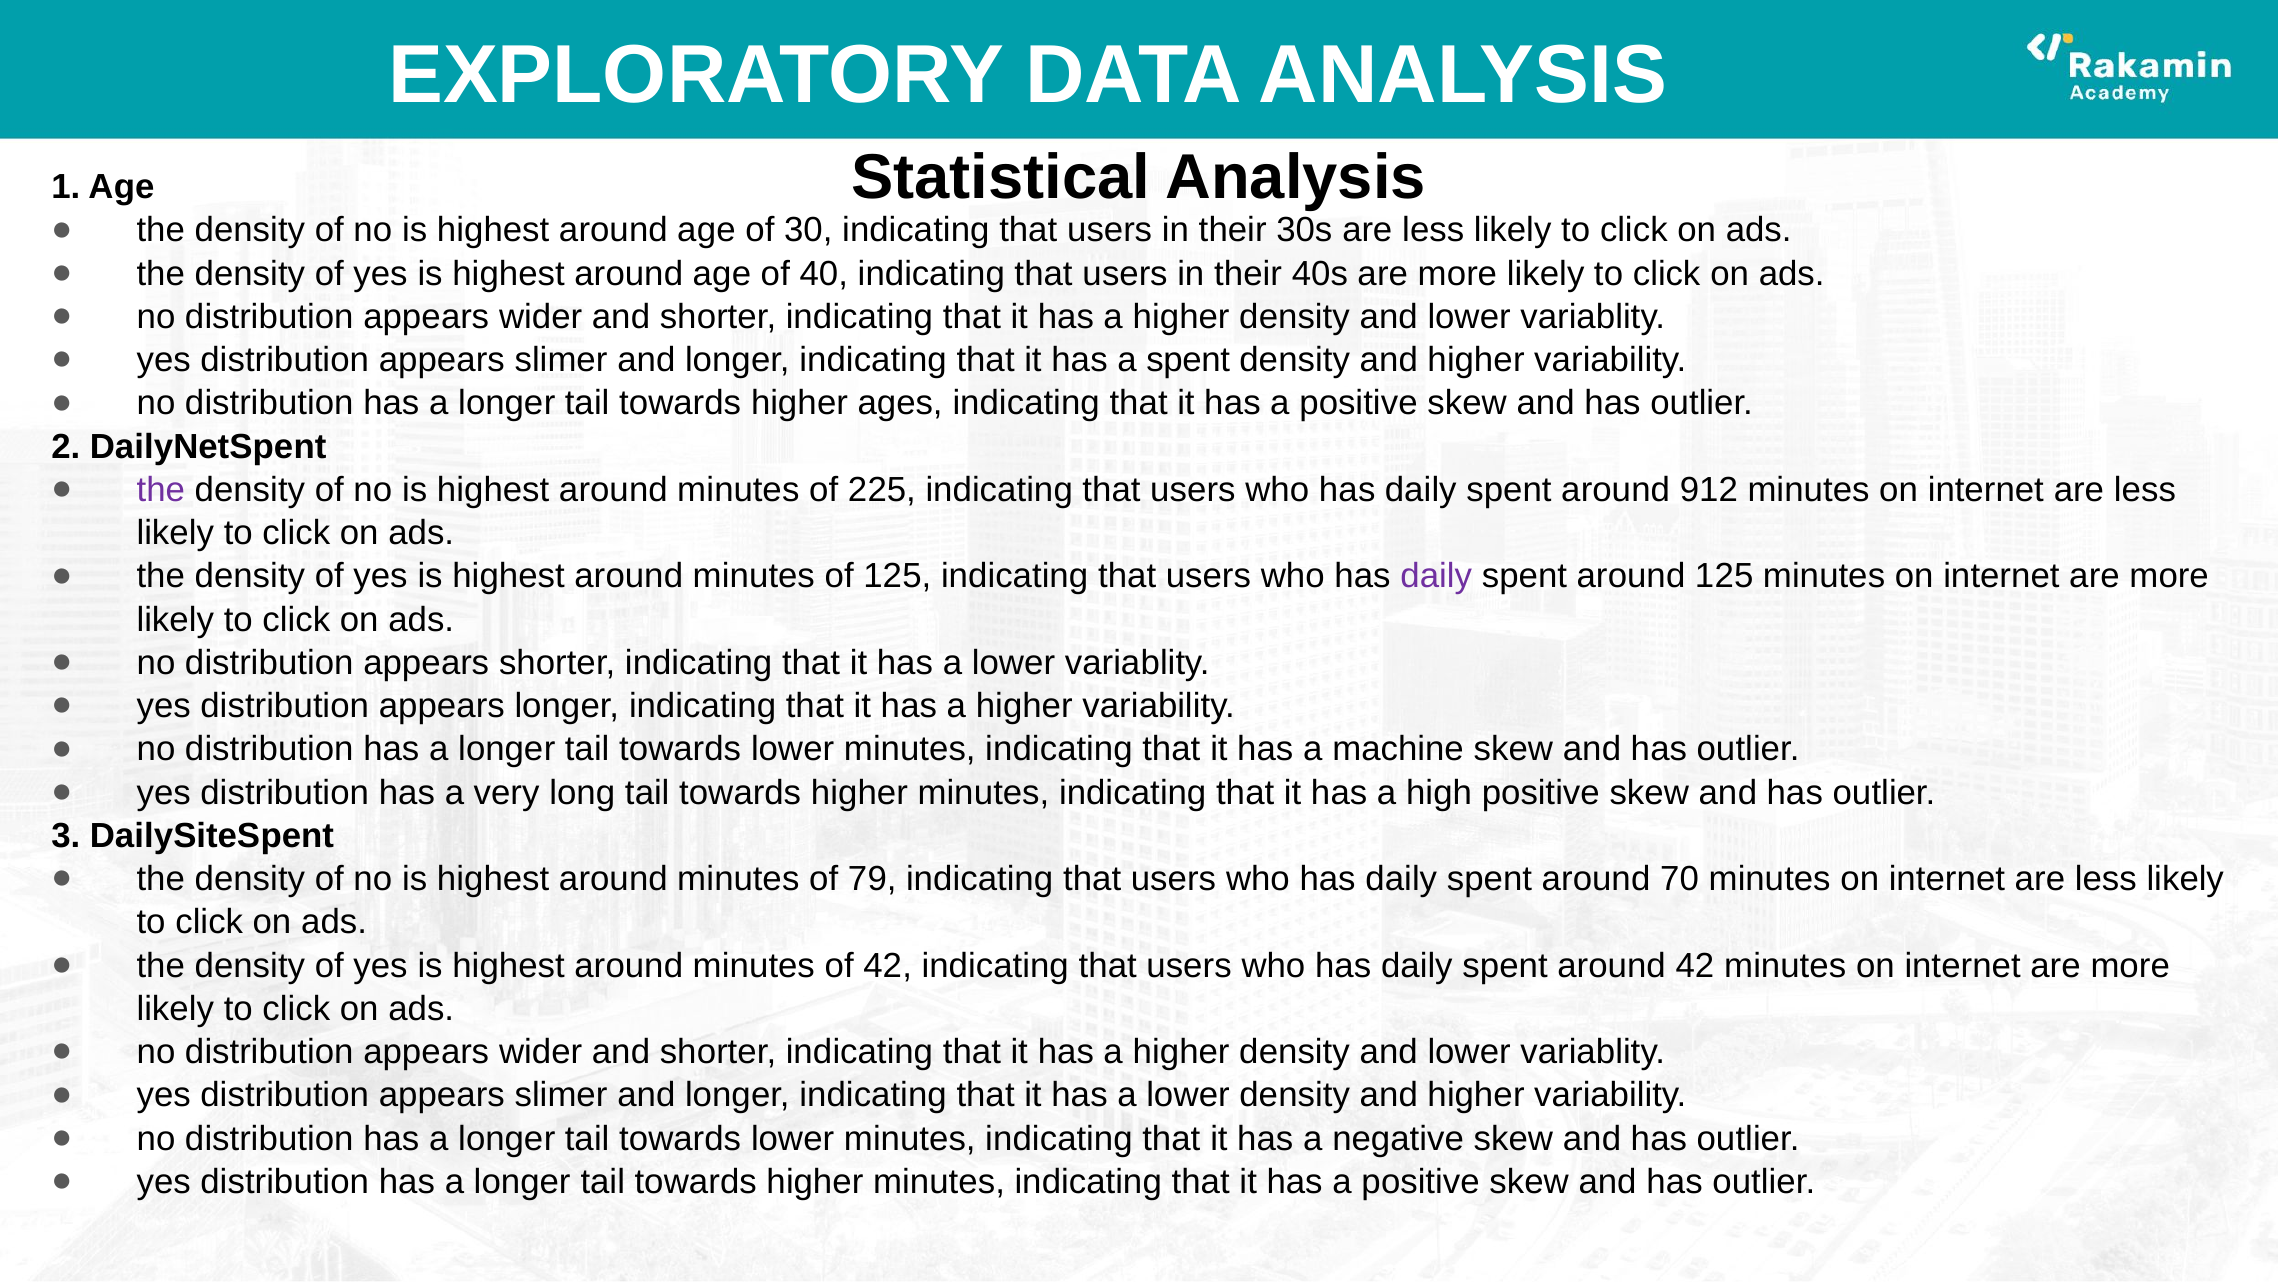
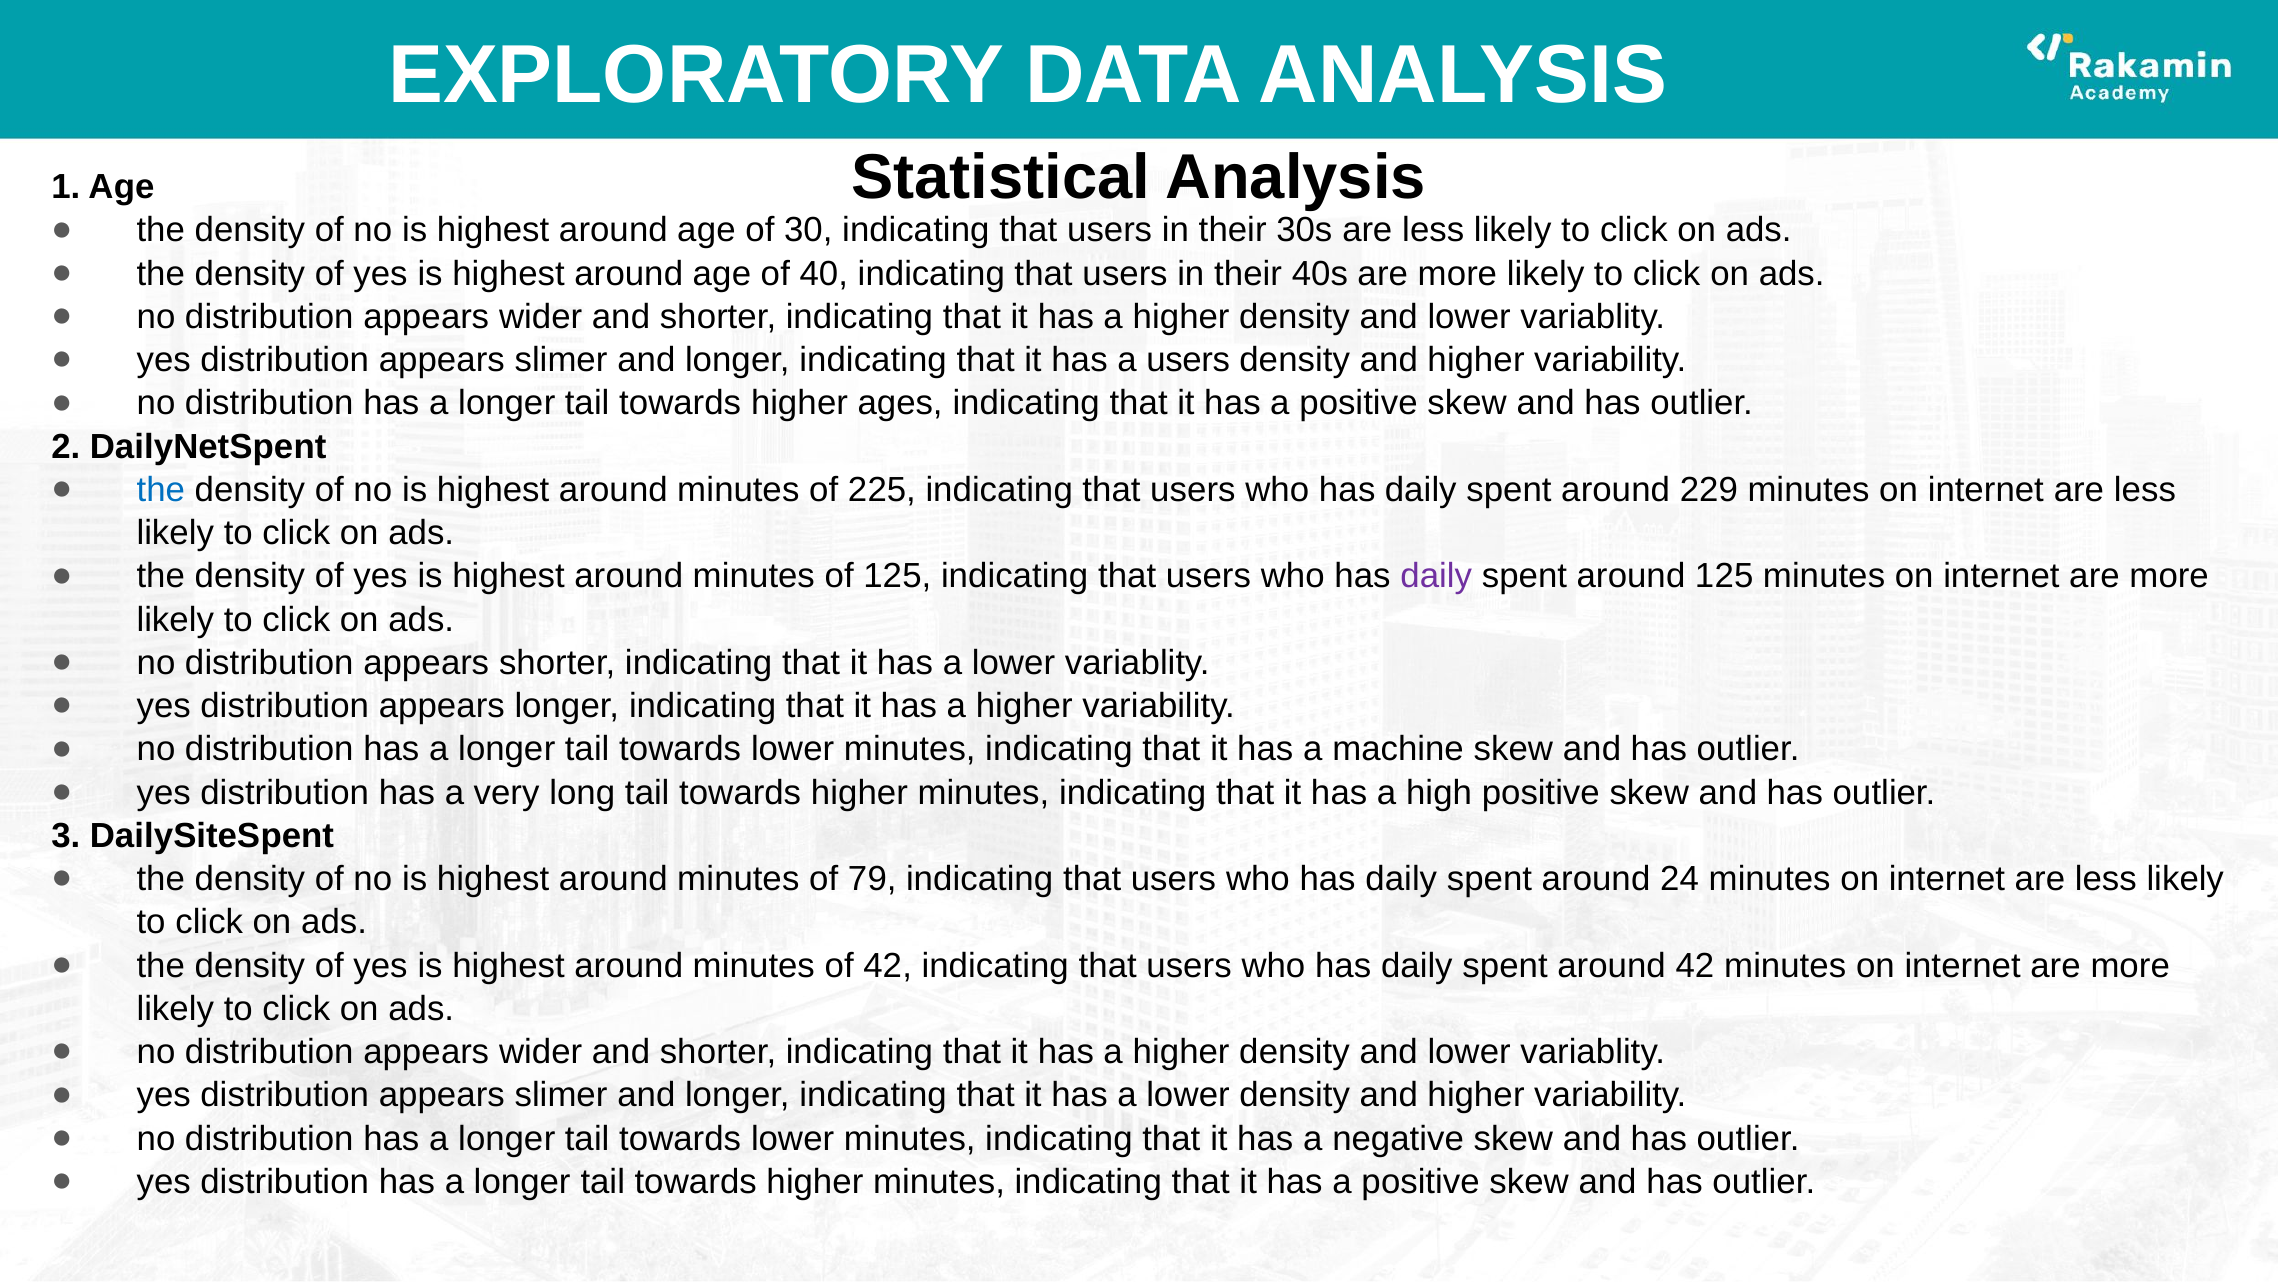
a spent: spent -> users (1188, 360)
the colour: purple -> blue (161, 490)
912: 912 -> 229 (1709, 490)
70: 70 -> 24 (1679, 879)
